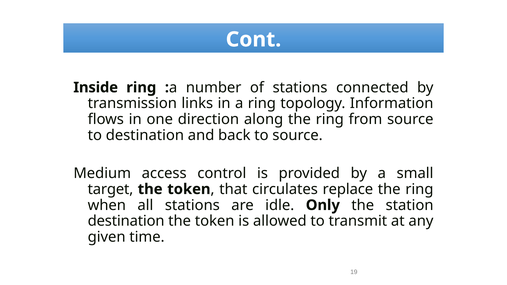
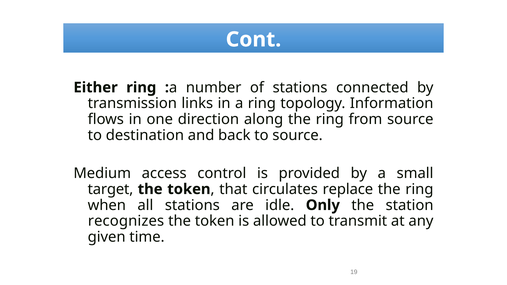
Inside: Inside -> Either (96, 88)
destination: destination -> recognizes (126, 221)
